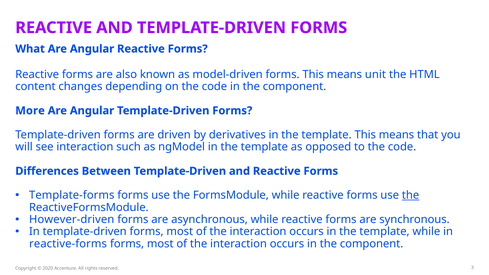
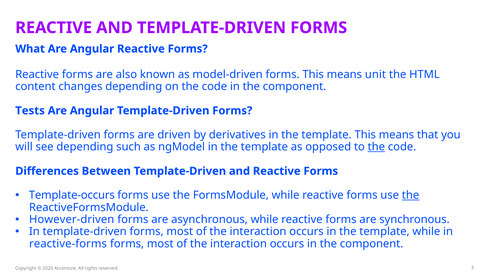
More: More -> Tests (30, 111)
see interaction: interaction -> depending (85, 147)
the underline: none -> present (376, 147)
Template-forms: Template-forms -> Template-occurs (72, 195)
